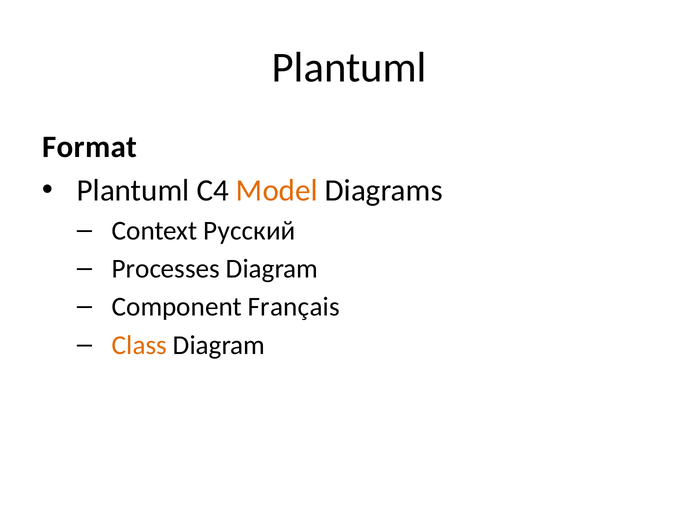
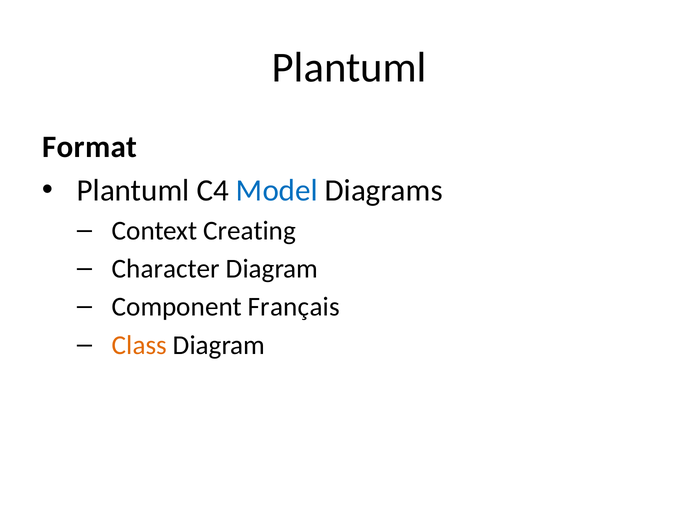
Model colour: orange -> blue (277, 190)
Русский: Русский -> Creating (250, 230)
Processes: Processes -> Character (166, 268)
